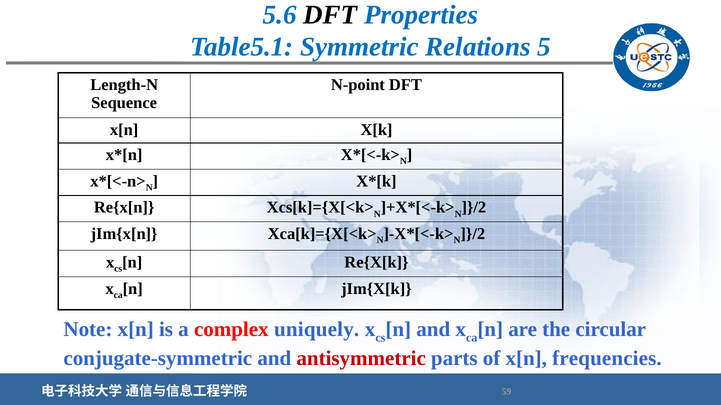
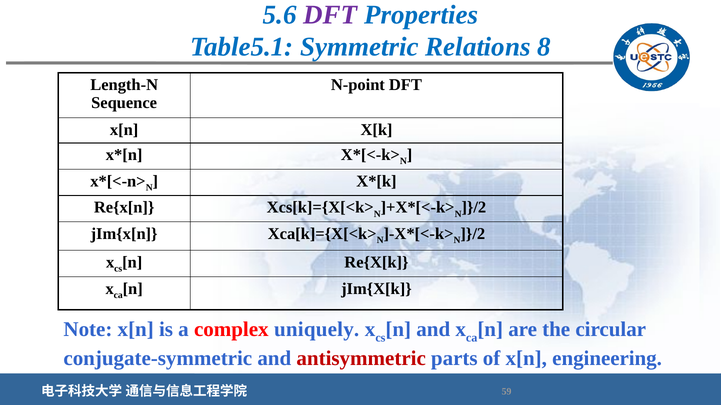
DFT colour: black -> purple (330, 15)
5: 5 -> 8 (544, 47)
frequencies: frequencies -> engineering (607, 359)
